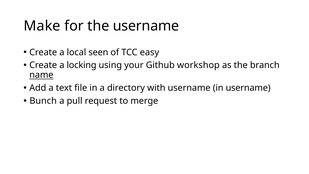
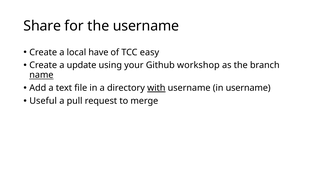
Make: Make -> Share (42, 26)
seen: seen -> have (98, 52)
locking: locking -> update (82, 65)
with underline: none -> present (156, 88)
Bunch: Bunch -> Useful (43, 101)
